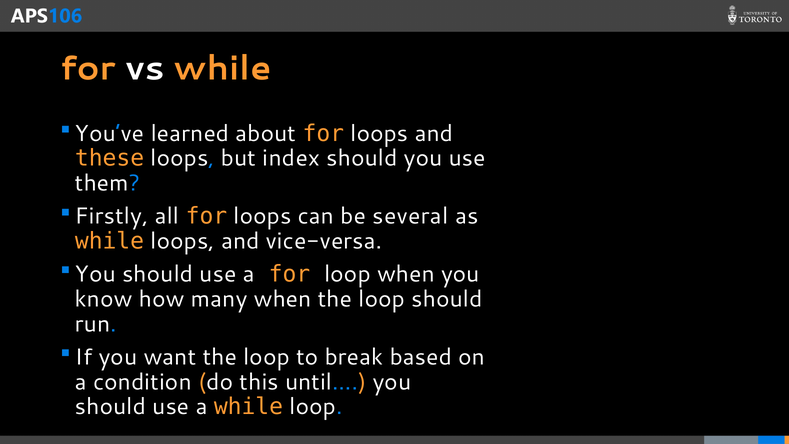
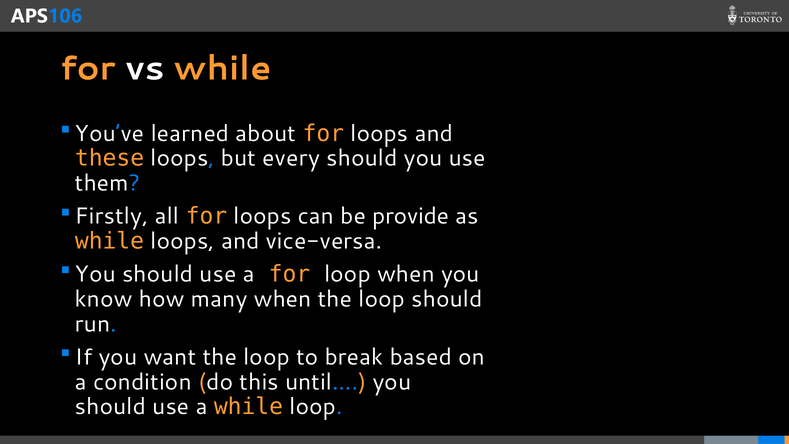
index: index -> every (291, 158)
several: several -> provide (411, 216)
